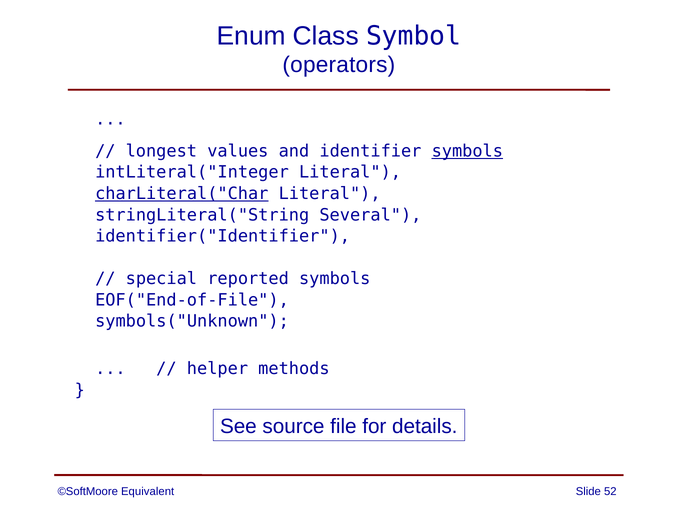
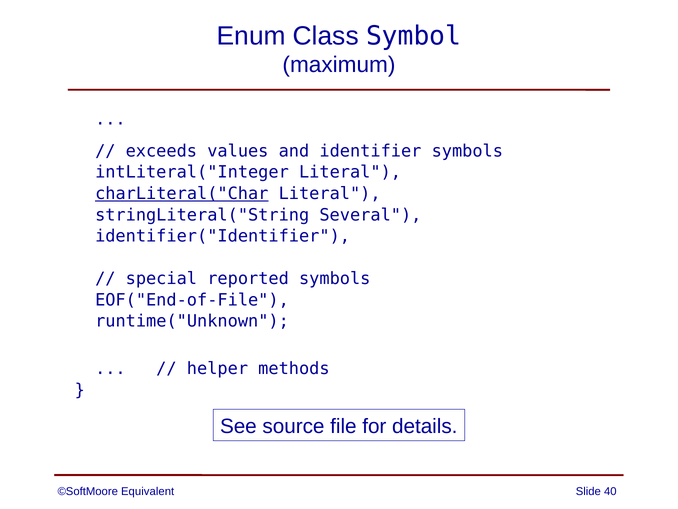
operators: operators -> maximum (339, 65)
longest: longest -> exceeds (161, 151)
symbols underline: present -> none (467, 151)
symbols("Unknown: symbols("Unknown -> runtime("Unknown (192, 321)
52: 52 -> 40 (610, 491)
